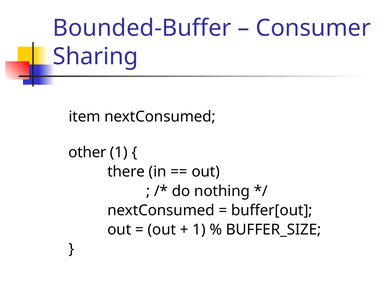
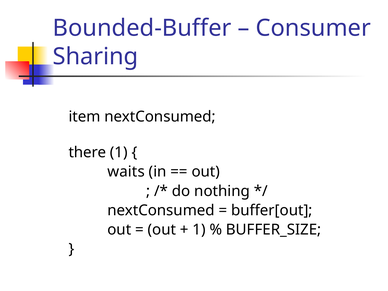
other: other -> there (87, 152)
there: there -> waits (126, 172)
